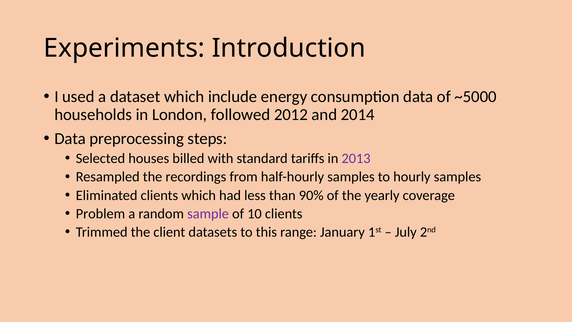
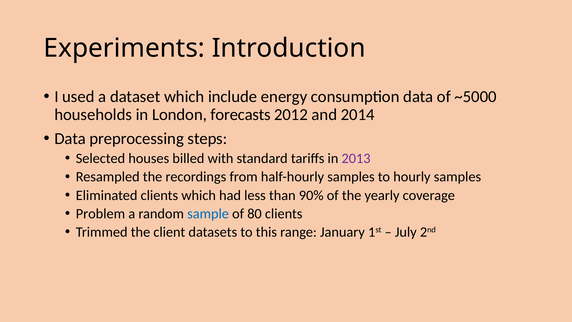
followed: followed -> forecasts (241, 115)
sample colour: purple -> blue (208, 214)
10: 10 -> 80 (254, 214)
